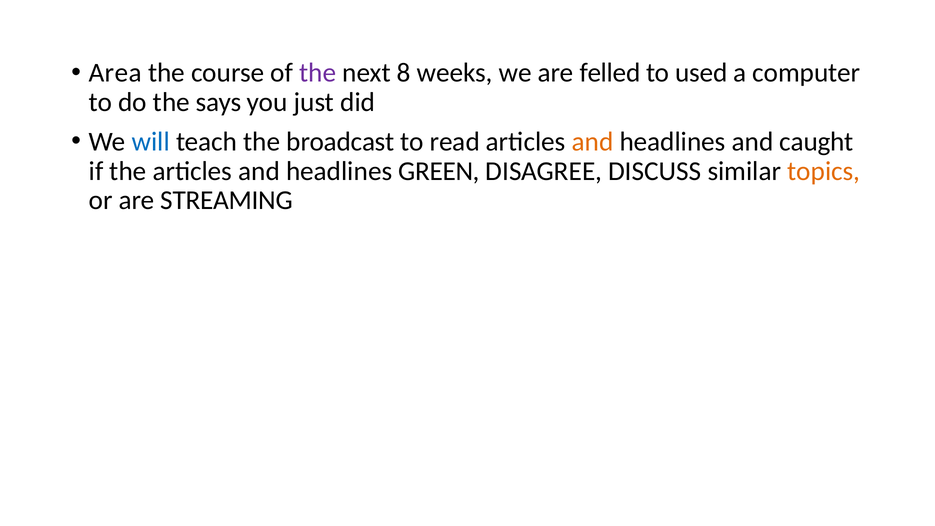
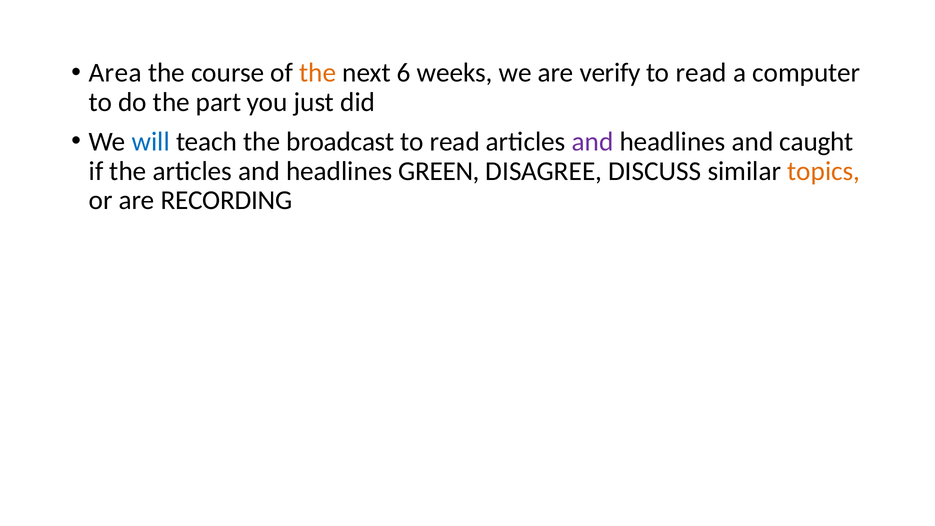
the colour: purple -> orange (318, 73)
8: 8 -> 6 (404, 73)
felled: felled -> verify (610, 73)
used: used -> read (701, 73)
says: says -> part (219, 102)
and colour: orange -> purple (593, 142)
STREAMING: STREAMING -> RECORDING (227, 200)
